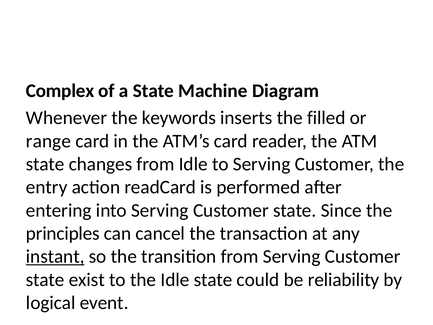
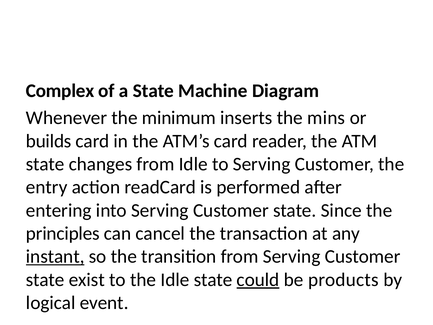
keywords: keywords -> minimum (179, 118)
filled: filled -> mins (326, 118)
range: range -> builds (49, 141)
could underline: none -> present (258, 279)
reliability: reliability -> products (343, 279)
